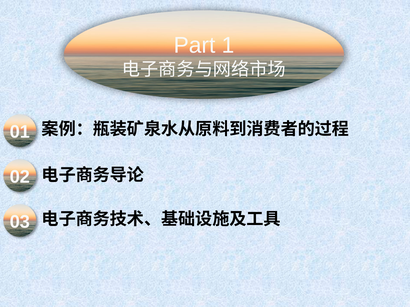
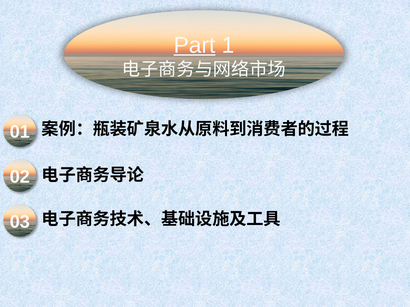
Part underline: none -> present (194, 45)
